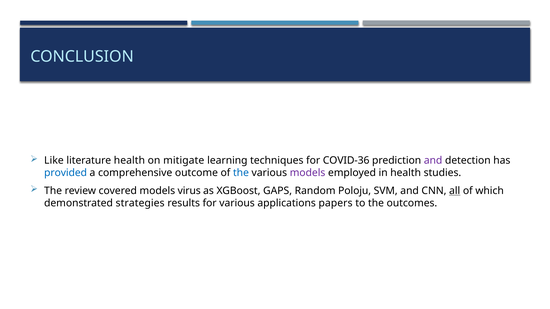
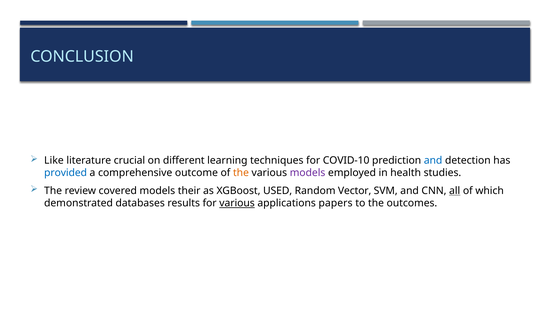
literature health: health -> crucial (129, 161)
mitigate: mitigate -> different (184, 161)
COVID-36: COVID-36 -> COVID-10 (346, 161)
and colour: purple -> blue (433, 161)
the colour: blue -> orange (241, 173)
virus: virus -> their (189, 191)
GAPS: GAPS -> USED (278, 191)
Poloju: Poloju -> Vector (355, 191)
strategies: strategies -> databases (140, 203)
various underline: none -> present (237, 203)
